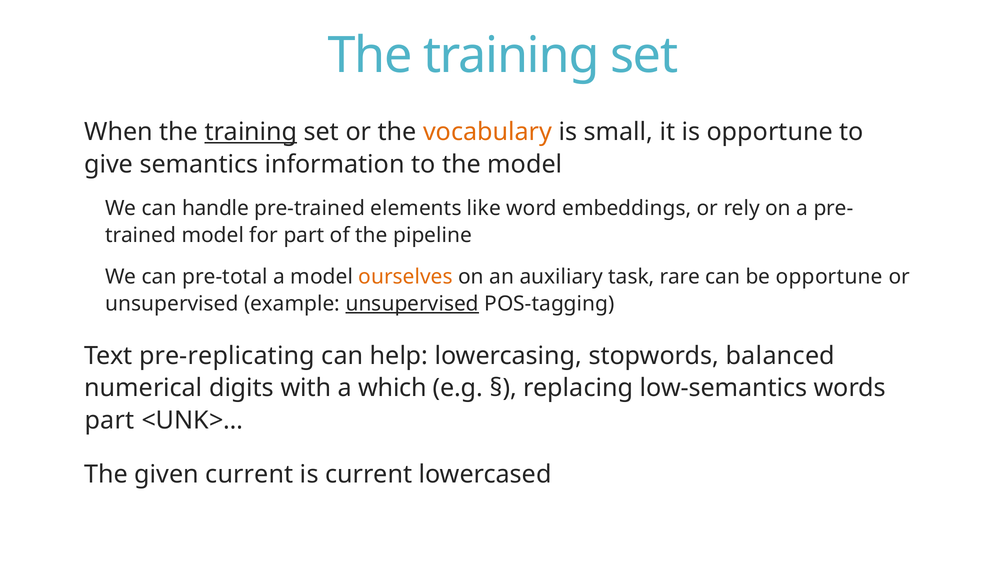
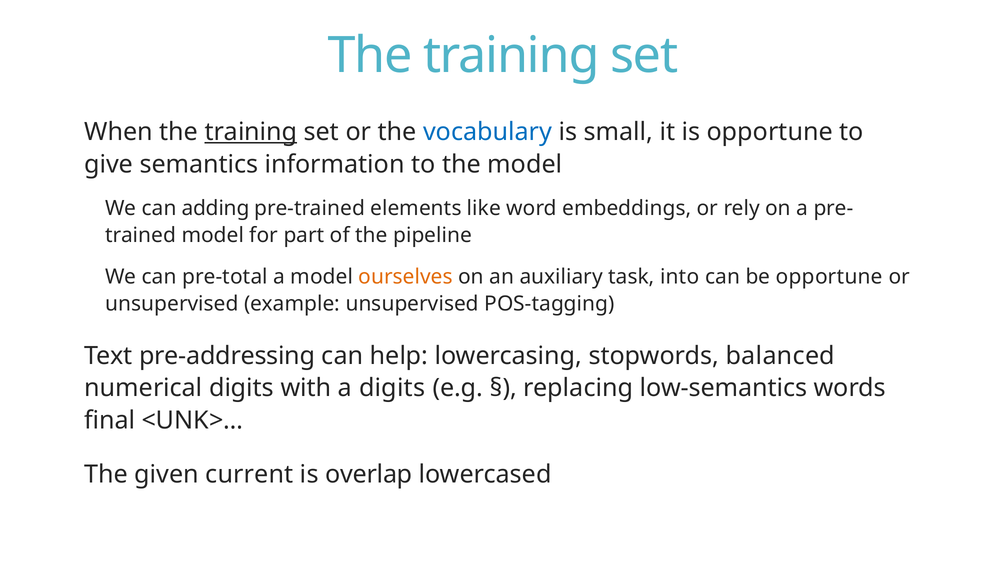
vocabulary colour: orange -> blue (488, 132)
handle: handle -> adding (216, 208)
rare: rare -> into (680, 277)
unsupervised underline: present -> none (412, 304)
pre-replicating: pre-replicating -> pre-addressing (227, 356)
a which: which -> digits (392, 388)
part: part -> final (110, 420)
is current: current -> overlap (369, 475)
